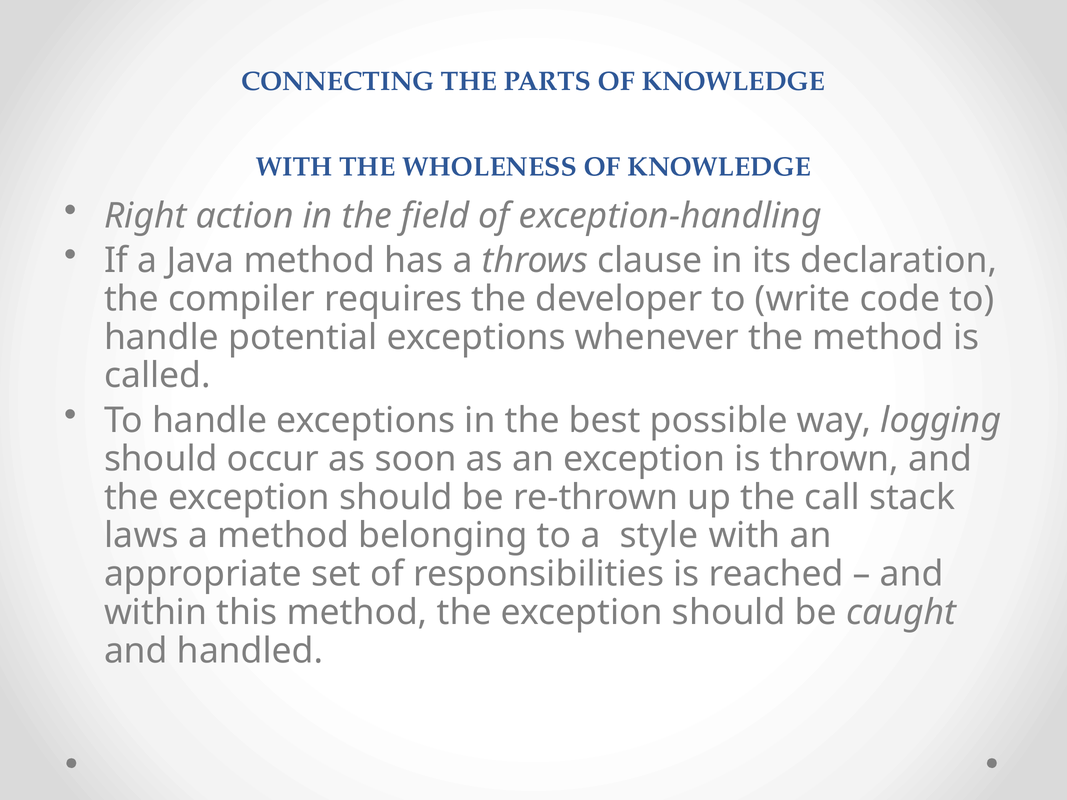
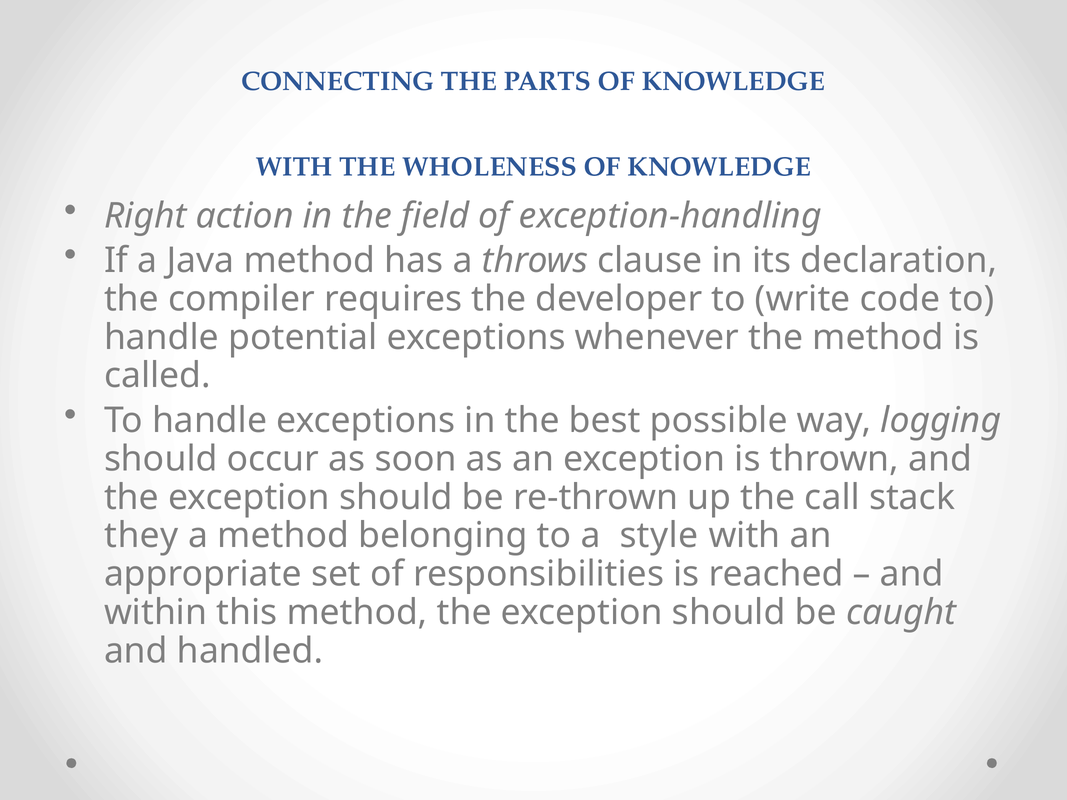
laws: laws -> they (141, 536)
